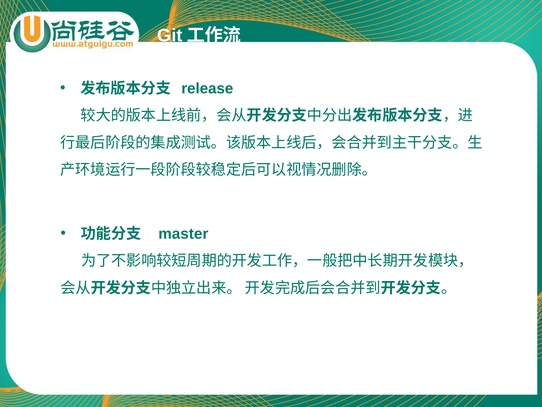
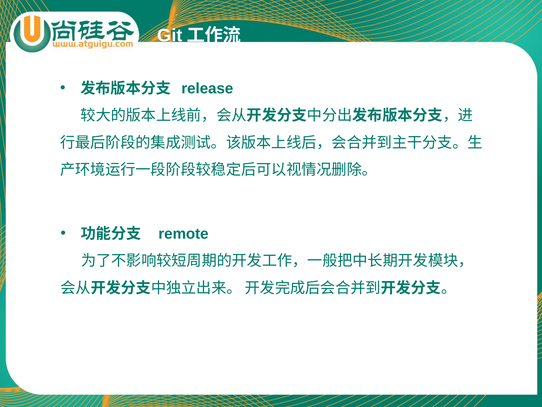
master: master -> remote (183, 234)
